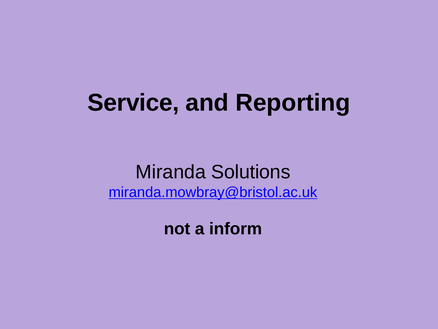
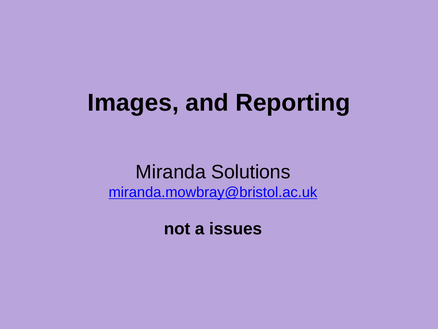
Service: Service -> Images (133, 103)
inform: inform -> issues (236, 229)
